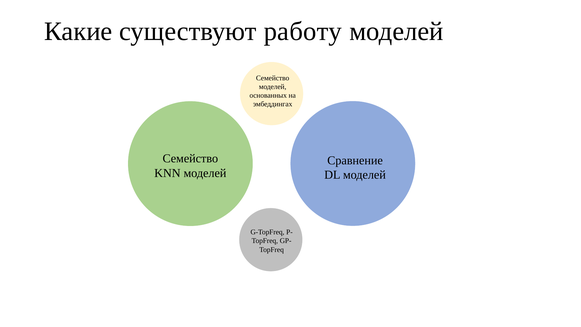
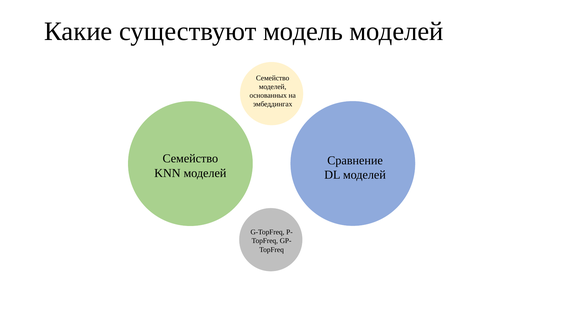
работу: работу -> модель (303, 31)
